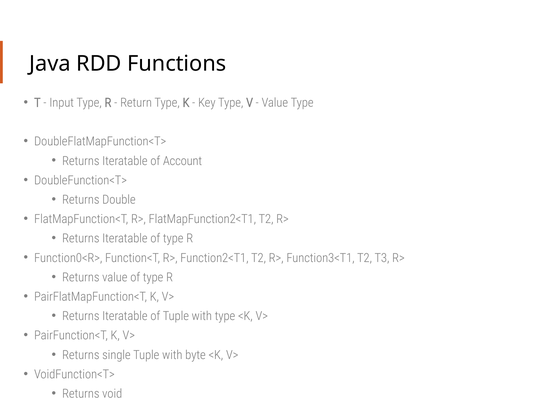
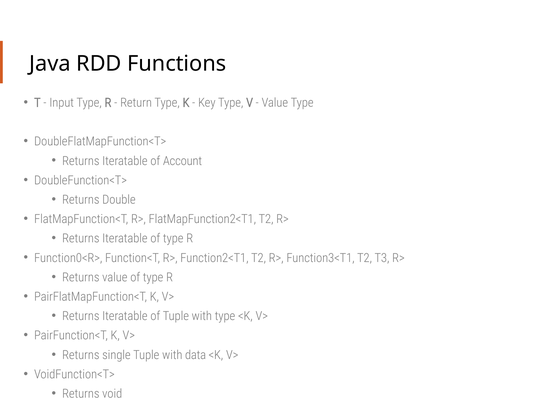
byte: byte -> data (196, 355)
